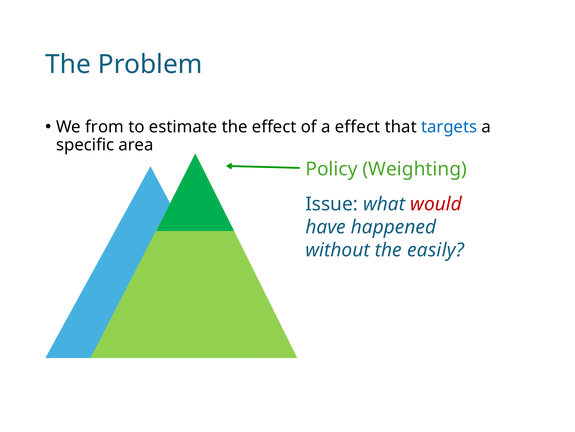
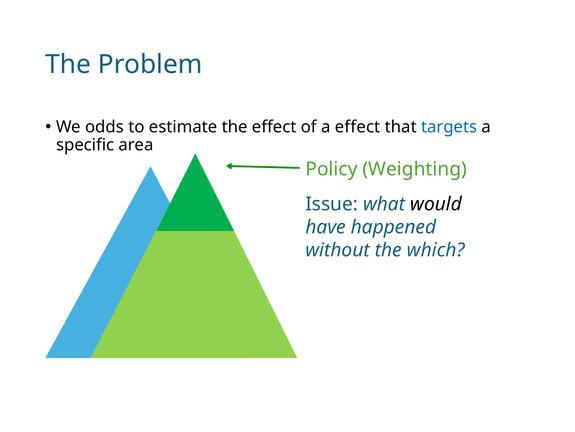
from: from -> odds (105, 127)
would colour: red -> black (436, 204)
easily: easily -> which (436, 250)
